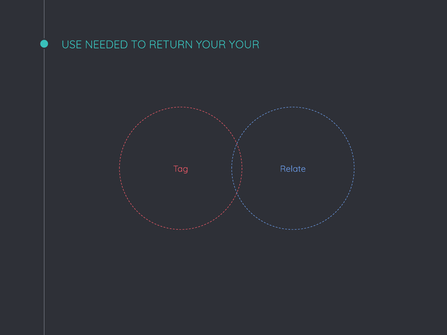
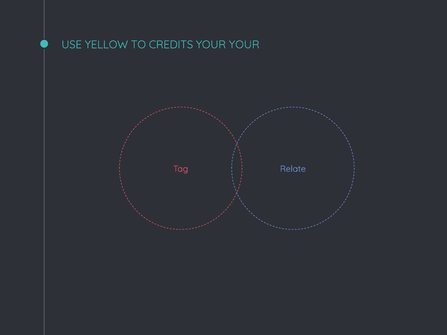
NEEDED: NEEDED -> YELLOW (106, 45)
RETURN: RETURN -> CREDITS (171, 45)
